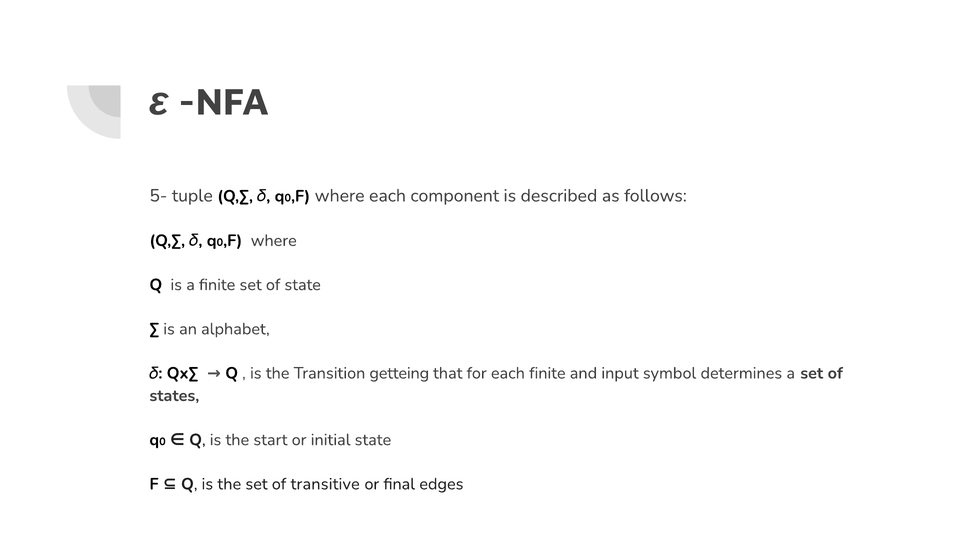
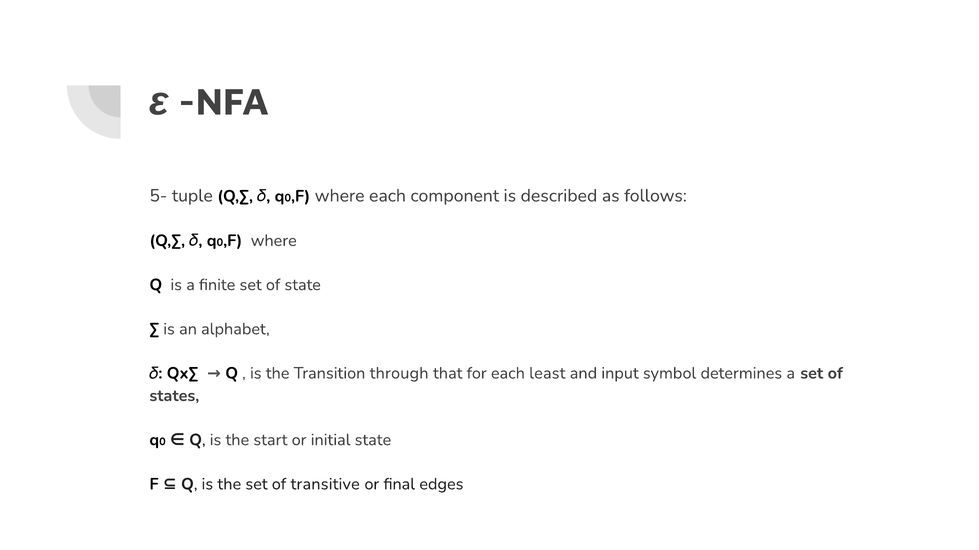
getteing: getteing -> through (399, 374)
each finite: finite -> least (547, 374)
